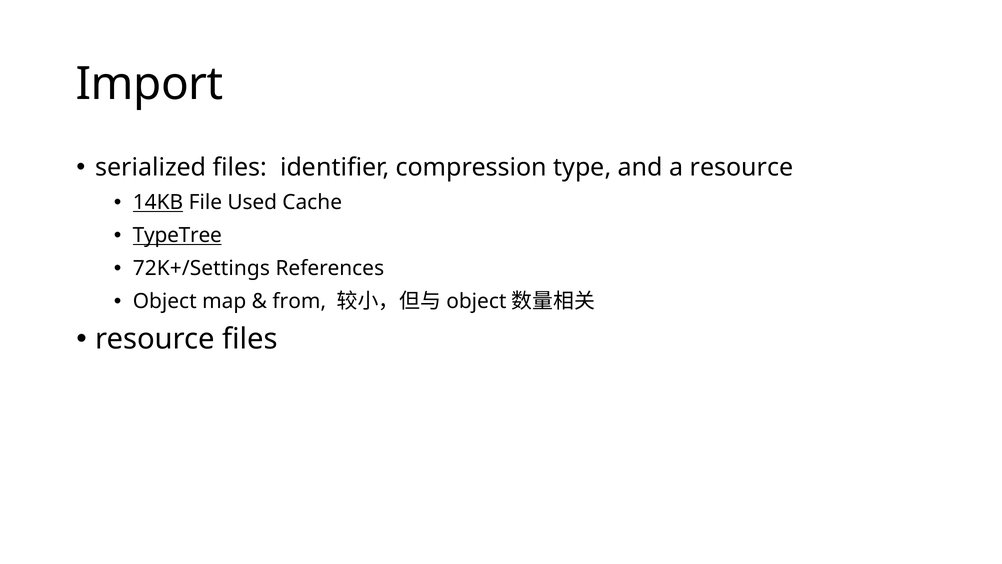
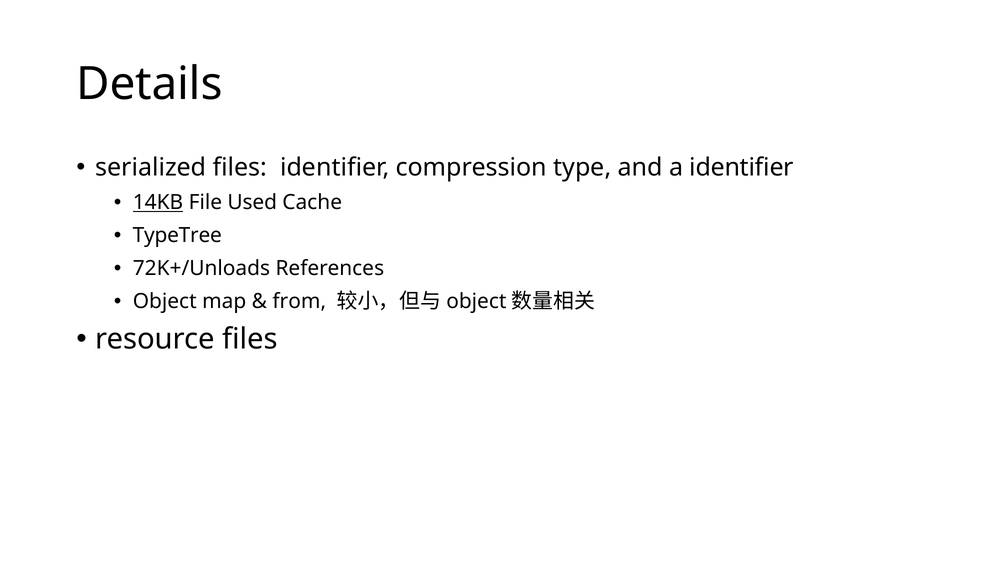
Import: Import -> Details (149, 84)
a resource: resource -> identifier (742, 167)
TypeTree underline: present -> none (177, 235)
72K+/Settings: 72K+/Settings -> 72K+/Unloads (201, 268)
